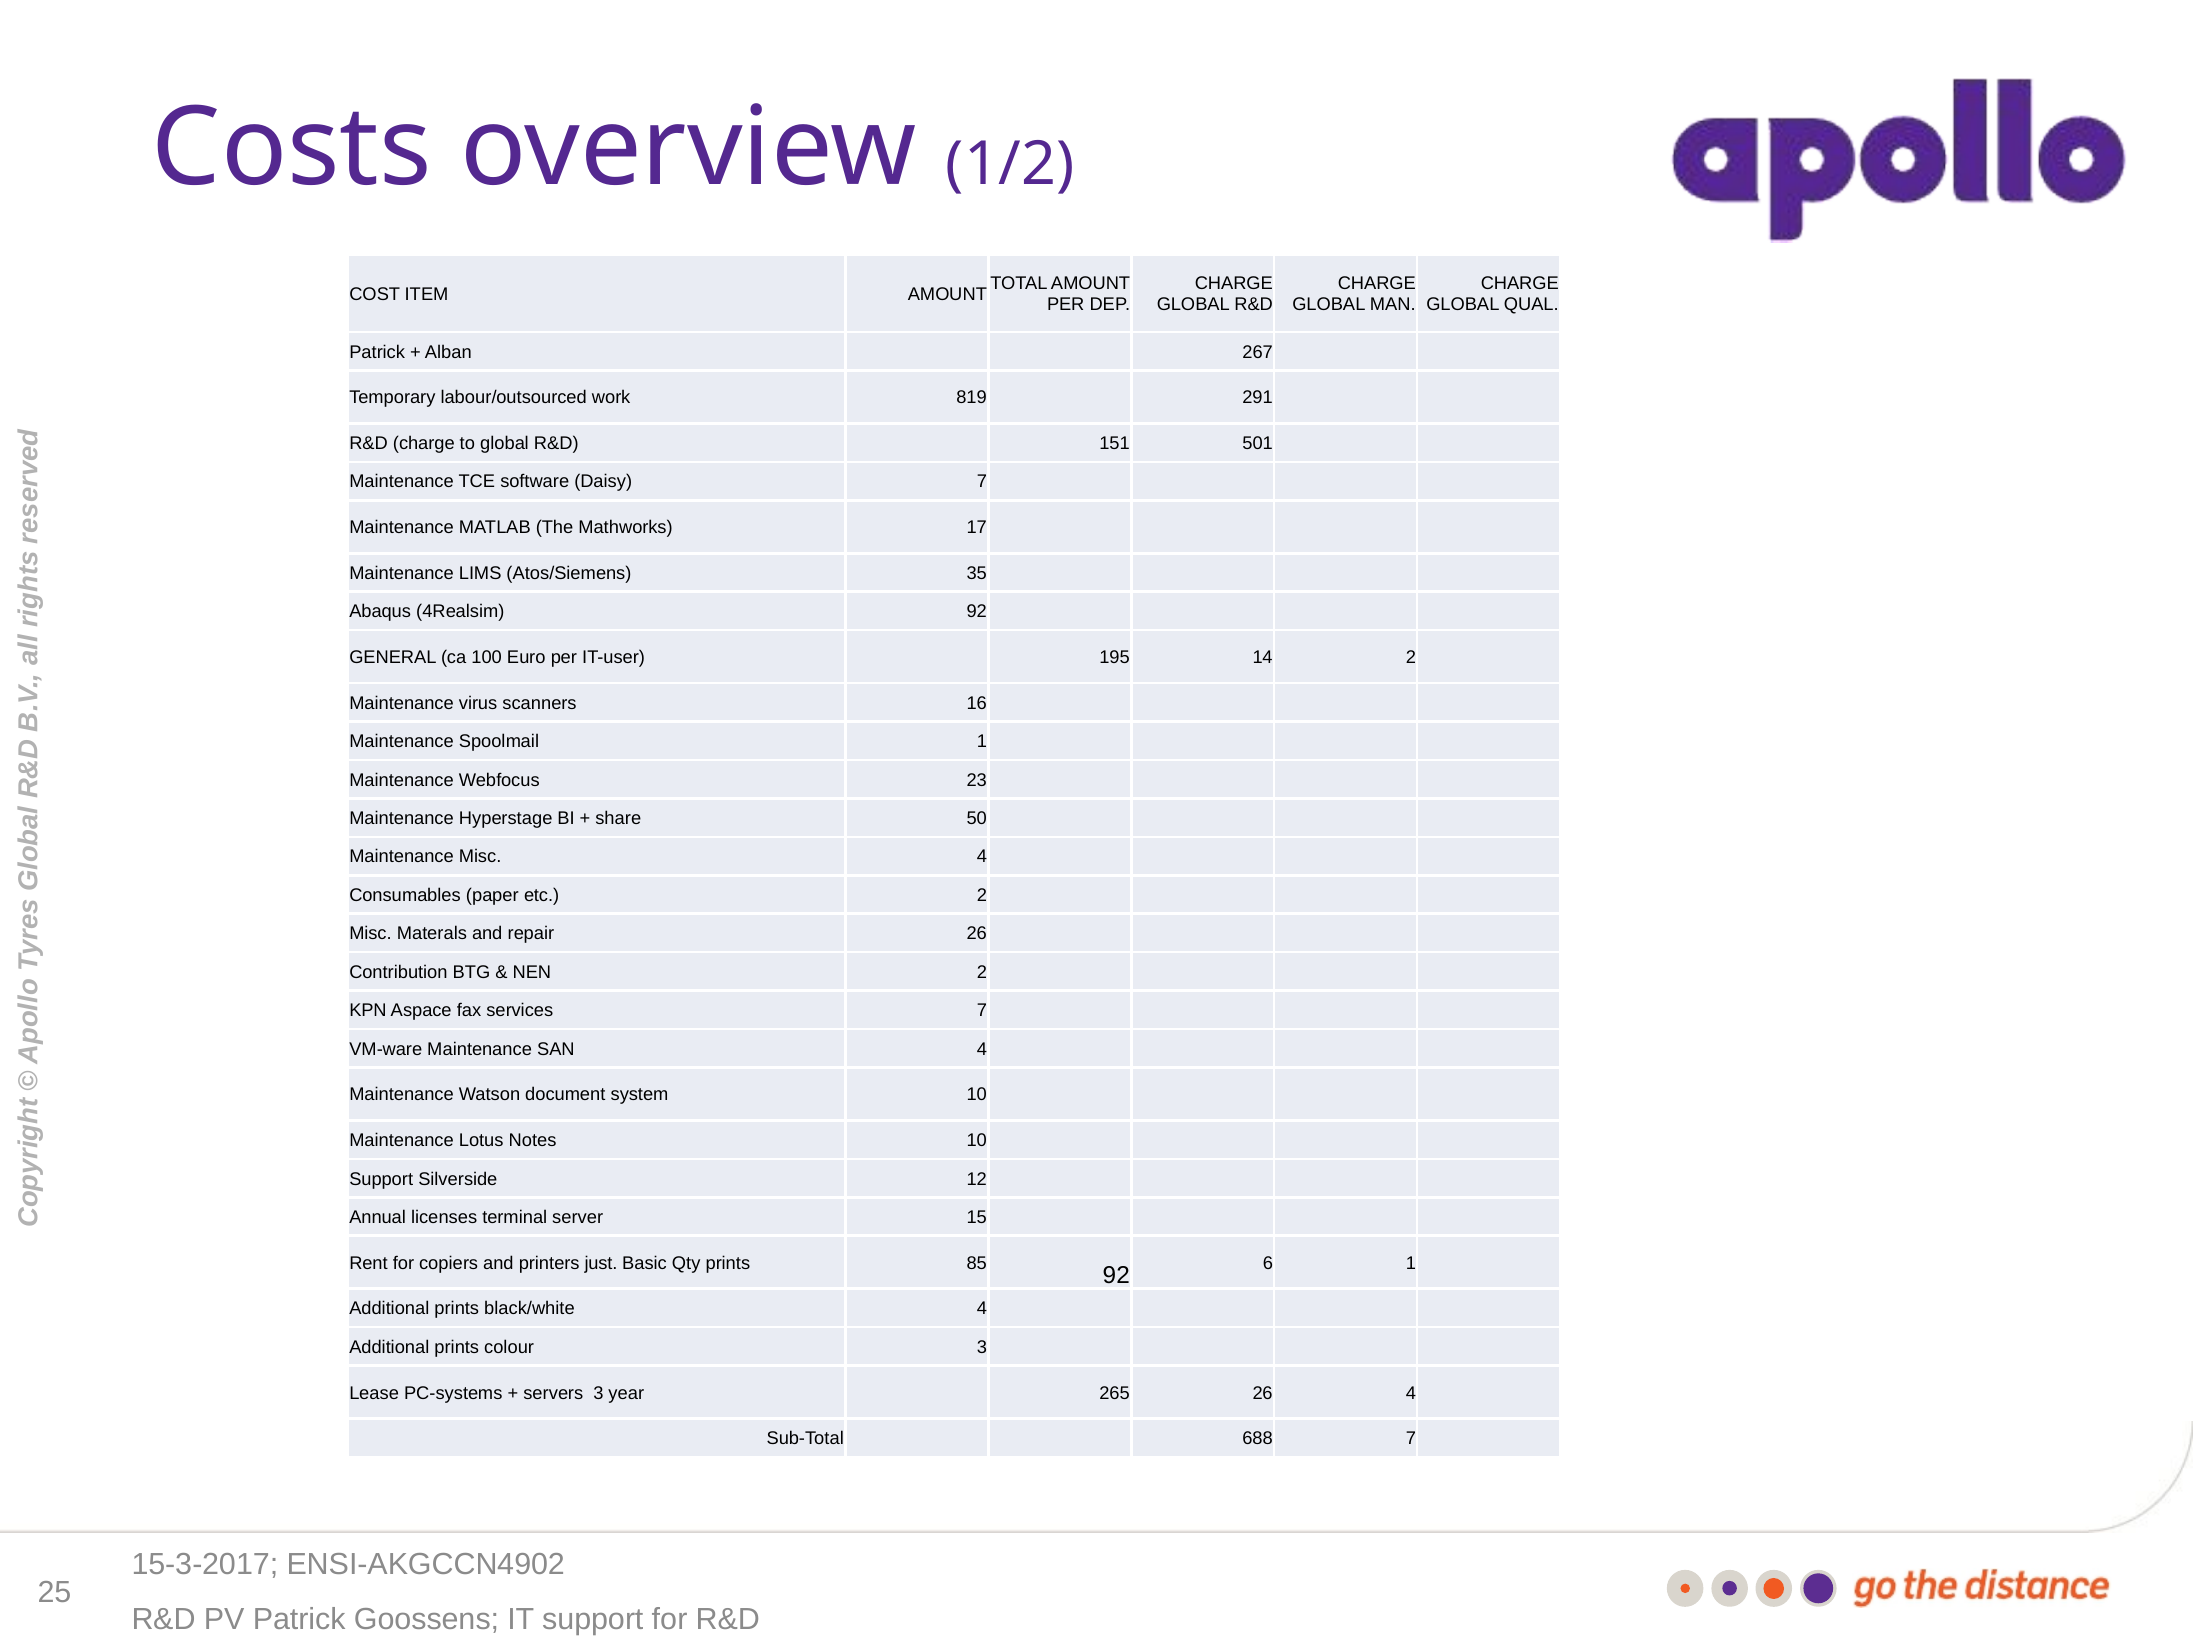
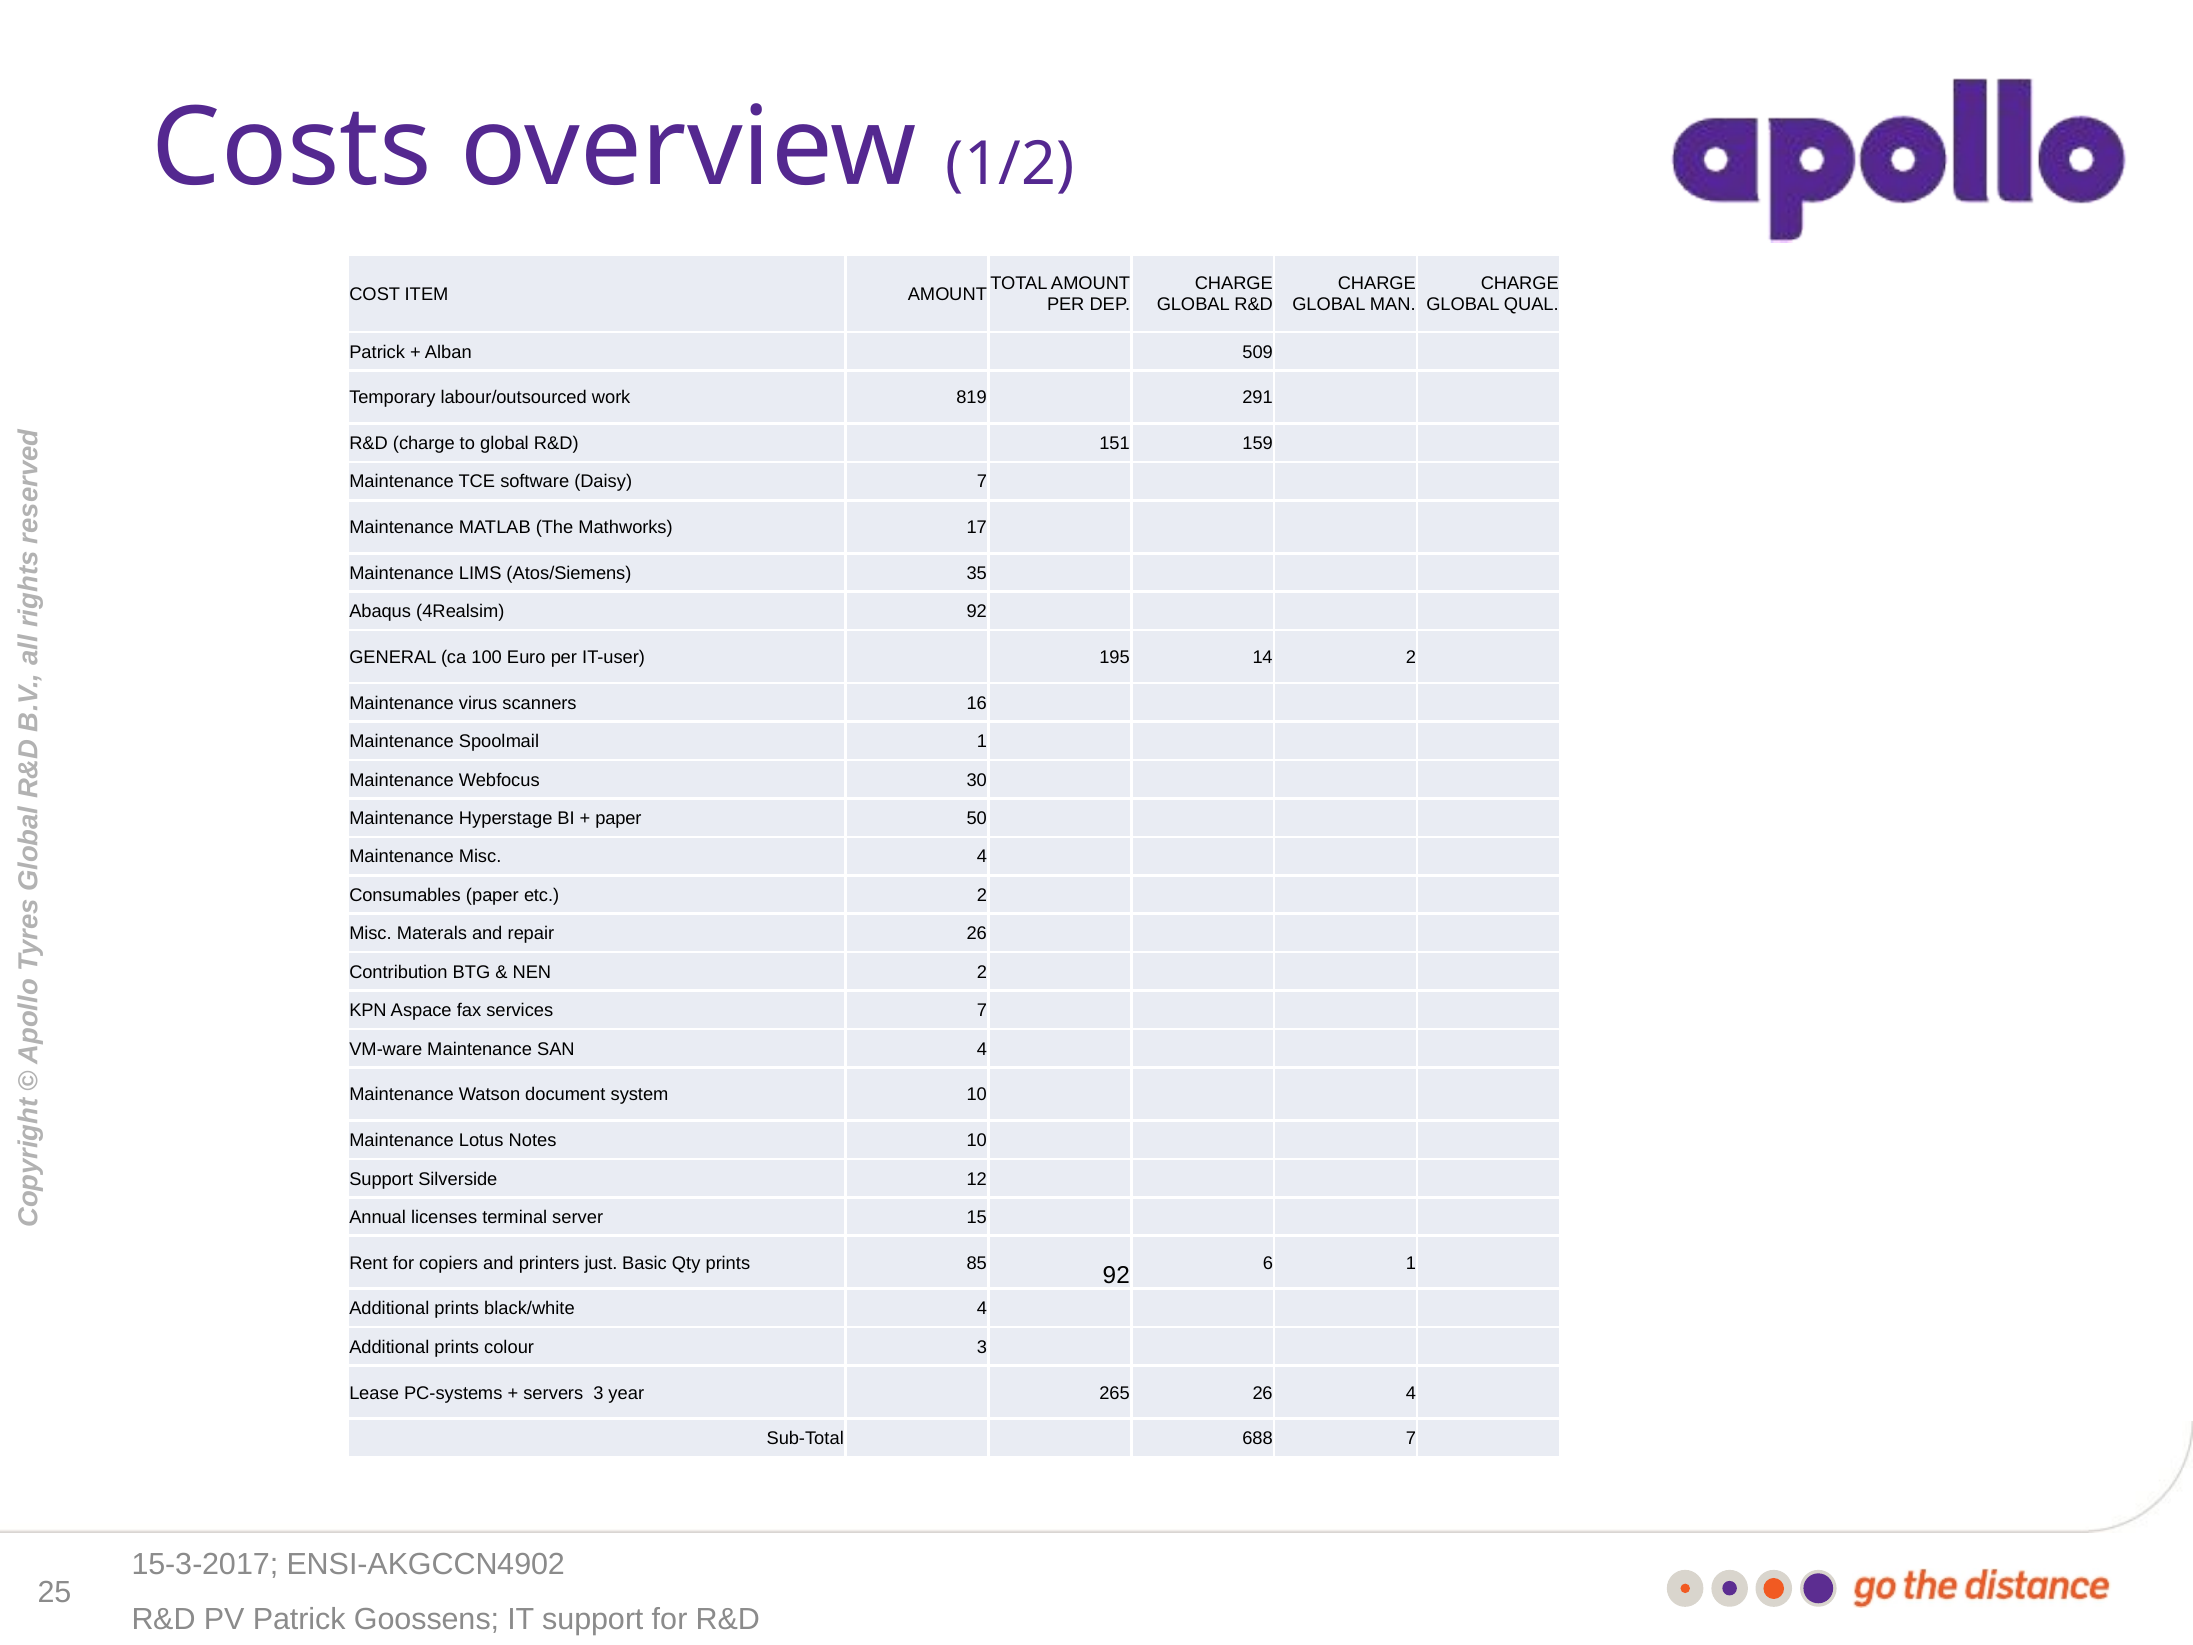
267: 267 -> 509 (1258, 352)
501: 501 -> 159 (1258, 443)
23: 23 -> 30 (977, 780)
share: share -> paper (618, 818)
